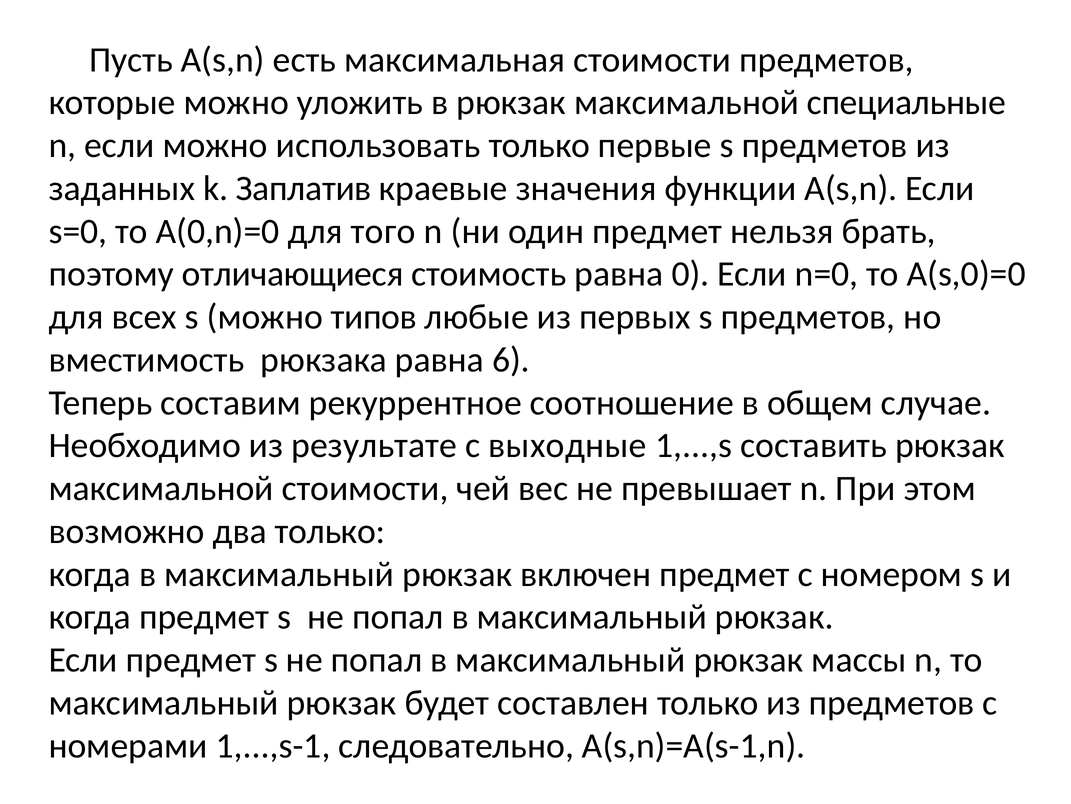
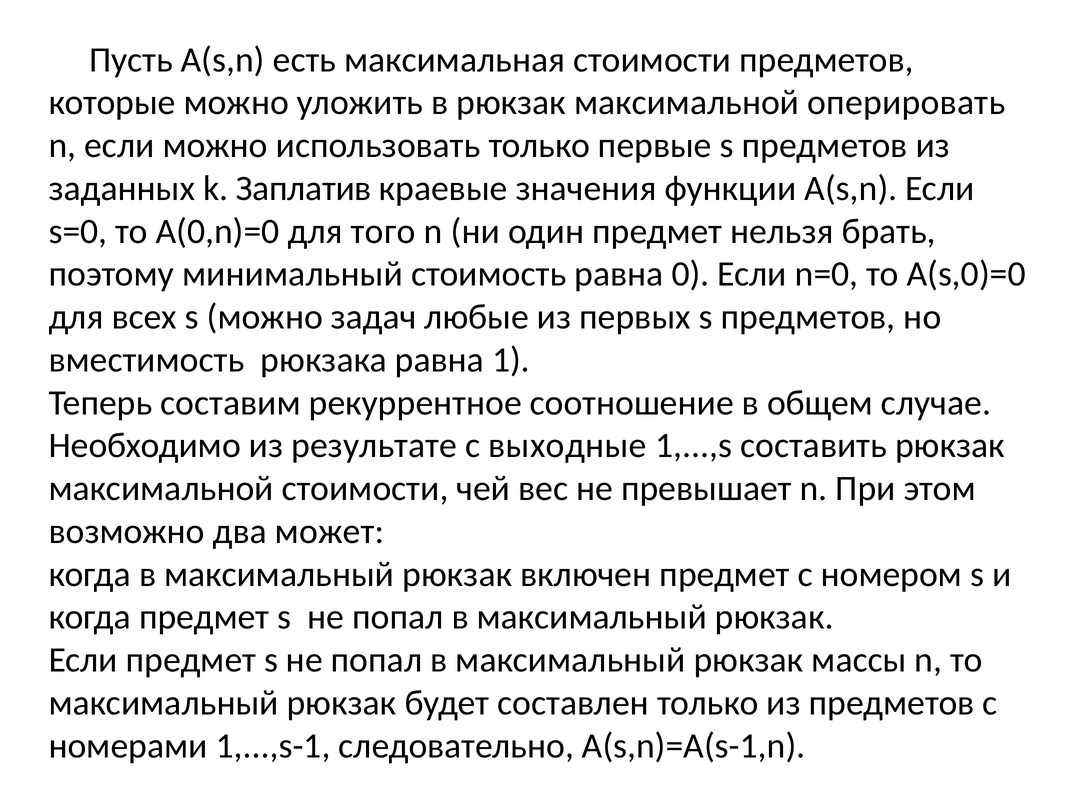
специальные: специальные -> оперировать (906, 103)
отличающиеся: отличающиеся -> минимальный (293, 274)
типов: типов -> задач (374, 317)
6: 6 -> 1 (511, 360)
два только: только -> может (330, 531)
